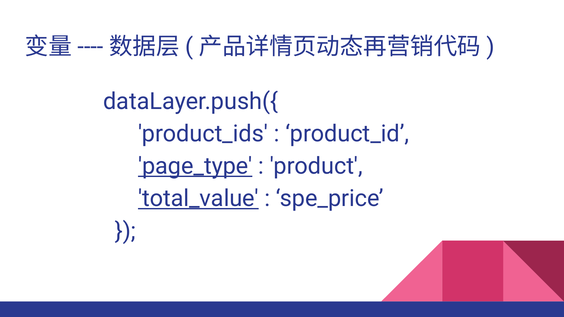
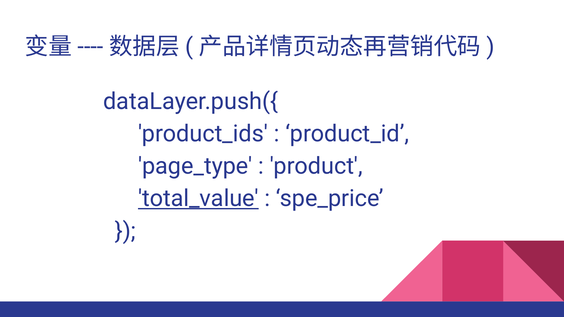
page_type underline: present -> none (195, 166)
